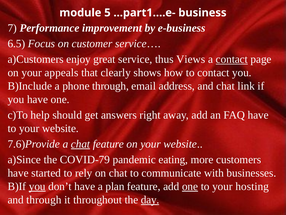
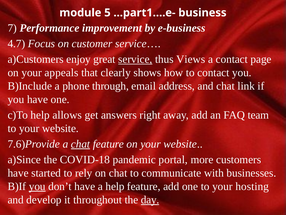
6.5: 6.5 -> 4.7 (16, 44)
service underline: none -> present (135, 59)
contact underline: present -> none (232, 59)
should: should -> allows (67, 115)
FAQ have: have -> team (258, 115)
COVID-79: COVID-79 -> COVID-18 (85, 159)
eating: eating -> portal (173, 159)
a plan: plan -> help (115, 186)
one underline: present -> none (190, 186)
and through: through -> develop (44, 199)
